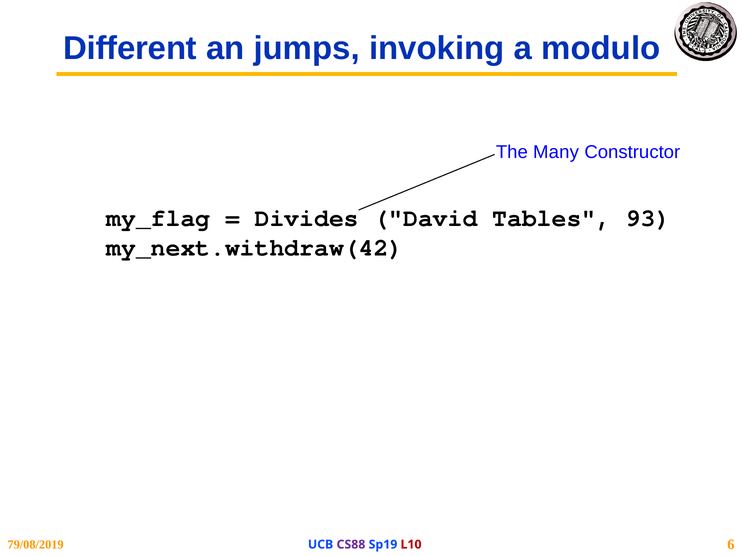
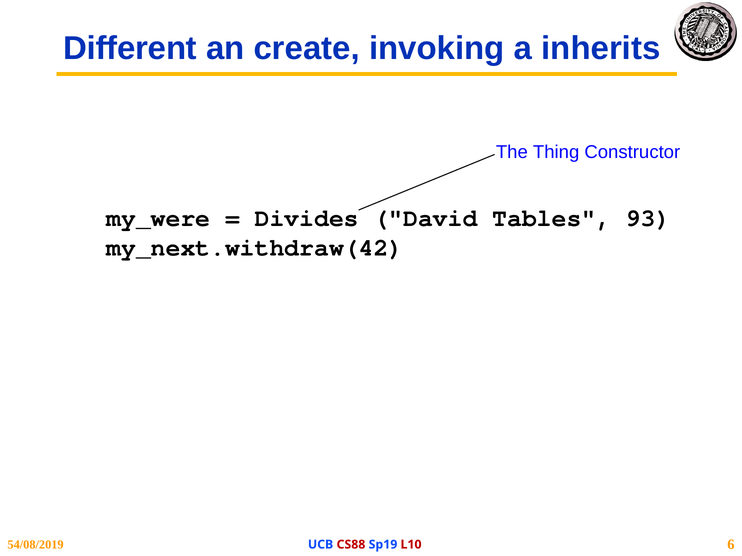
jumps: jumps -> create (307, 48)
modulo: modulo -> inherits (601, 48)
Many: Many -> Thing (556, 152)
my_flag: my_flag -> my_were (158, 218)
79/08/2019: 79/08/2019 -> 54/08/2019 (36, 545)
CS88 colour: purple -> red (351, 545)
